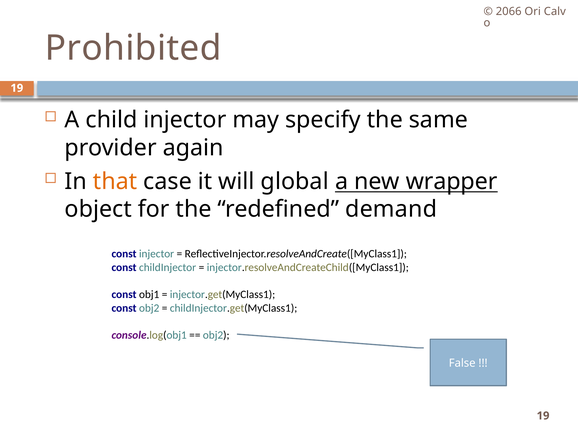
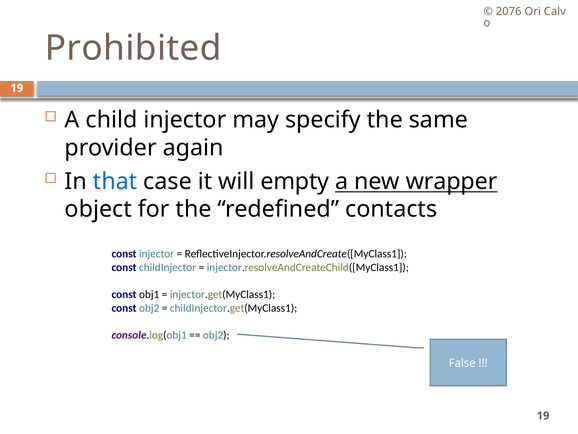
2066: 2066 -> 2076 (509, 11)
that colour: orange -> blue (115, 181)
global: global -> empty (295, 181)
demand: demand -> contacts (391, 209)
